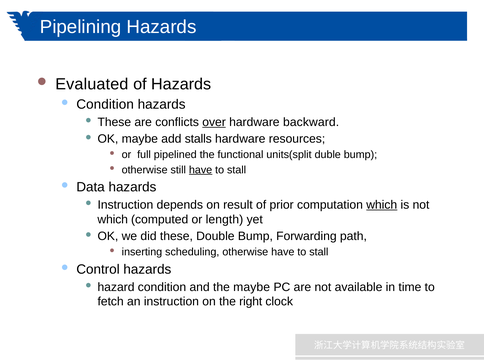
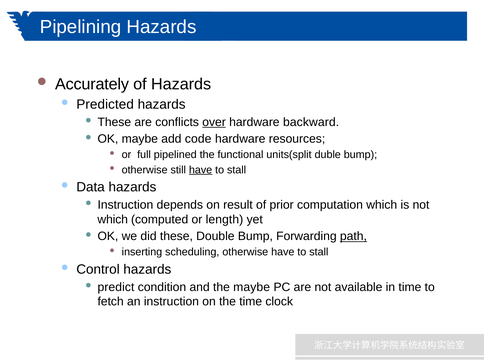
Evaluated: Evaluated -> Accurately (92, 84)
Condition: Condition -> Predicted (105, 104)
stalls: stalls -> code (198, 139)
which underline: present -> none (382, 205)
path underline: none -> present (353, 236)
hazard: hazard -> predict (116, 287)
the right: right -> time (251, 302)
